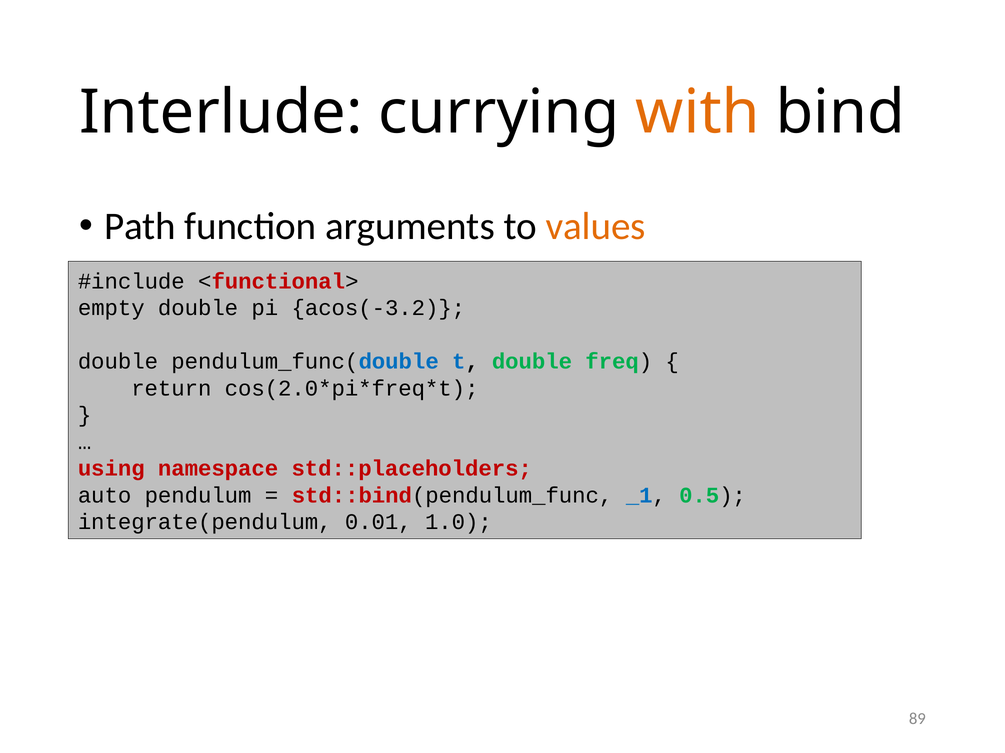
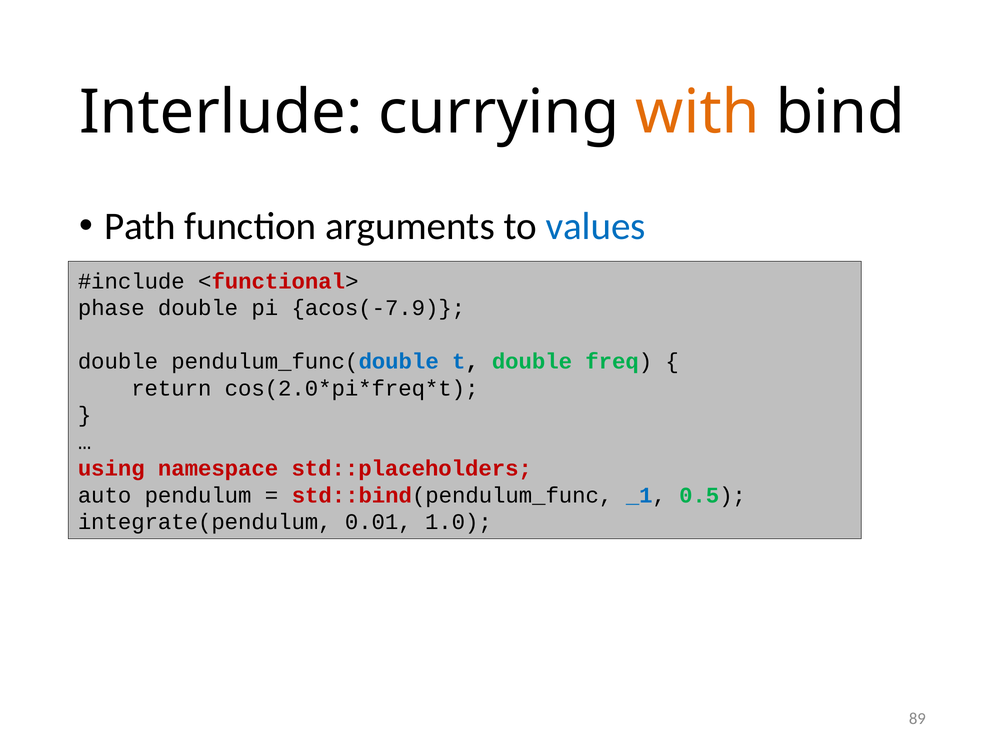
values colour: orange -> blue (596, 227)
empty: empty -> phase (111, 308)
acos(-3.2: acos(-3.2 -> acos(-7.9 (378, 308)
